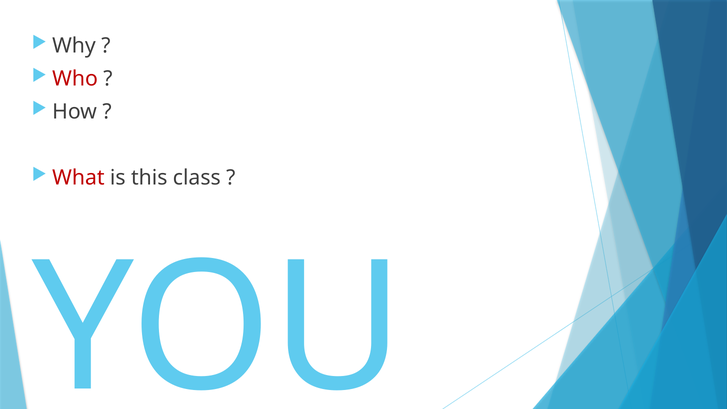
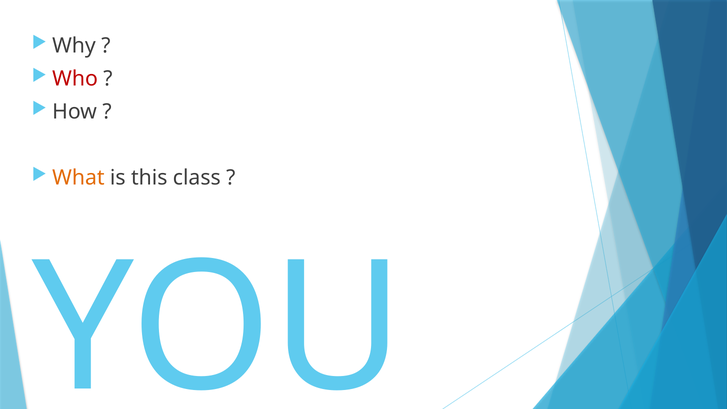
What colour: red -> orange (78, 178)
